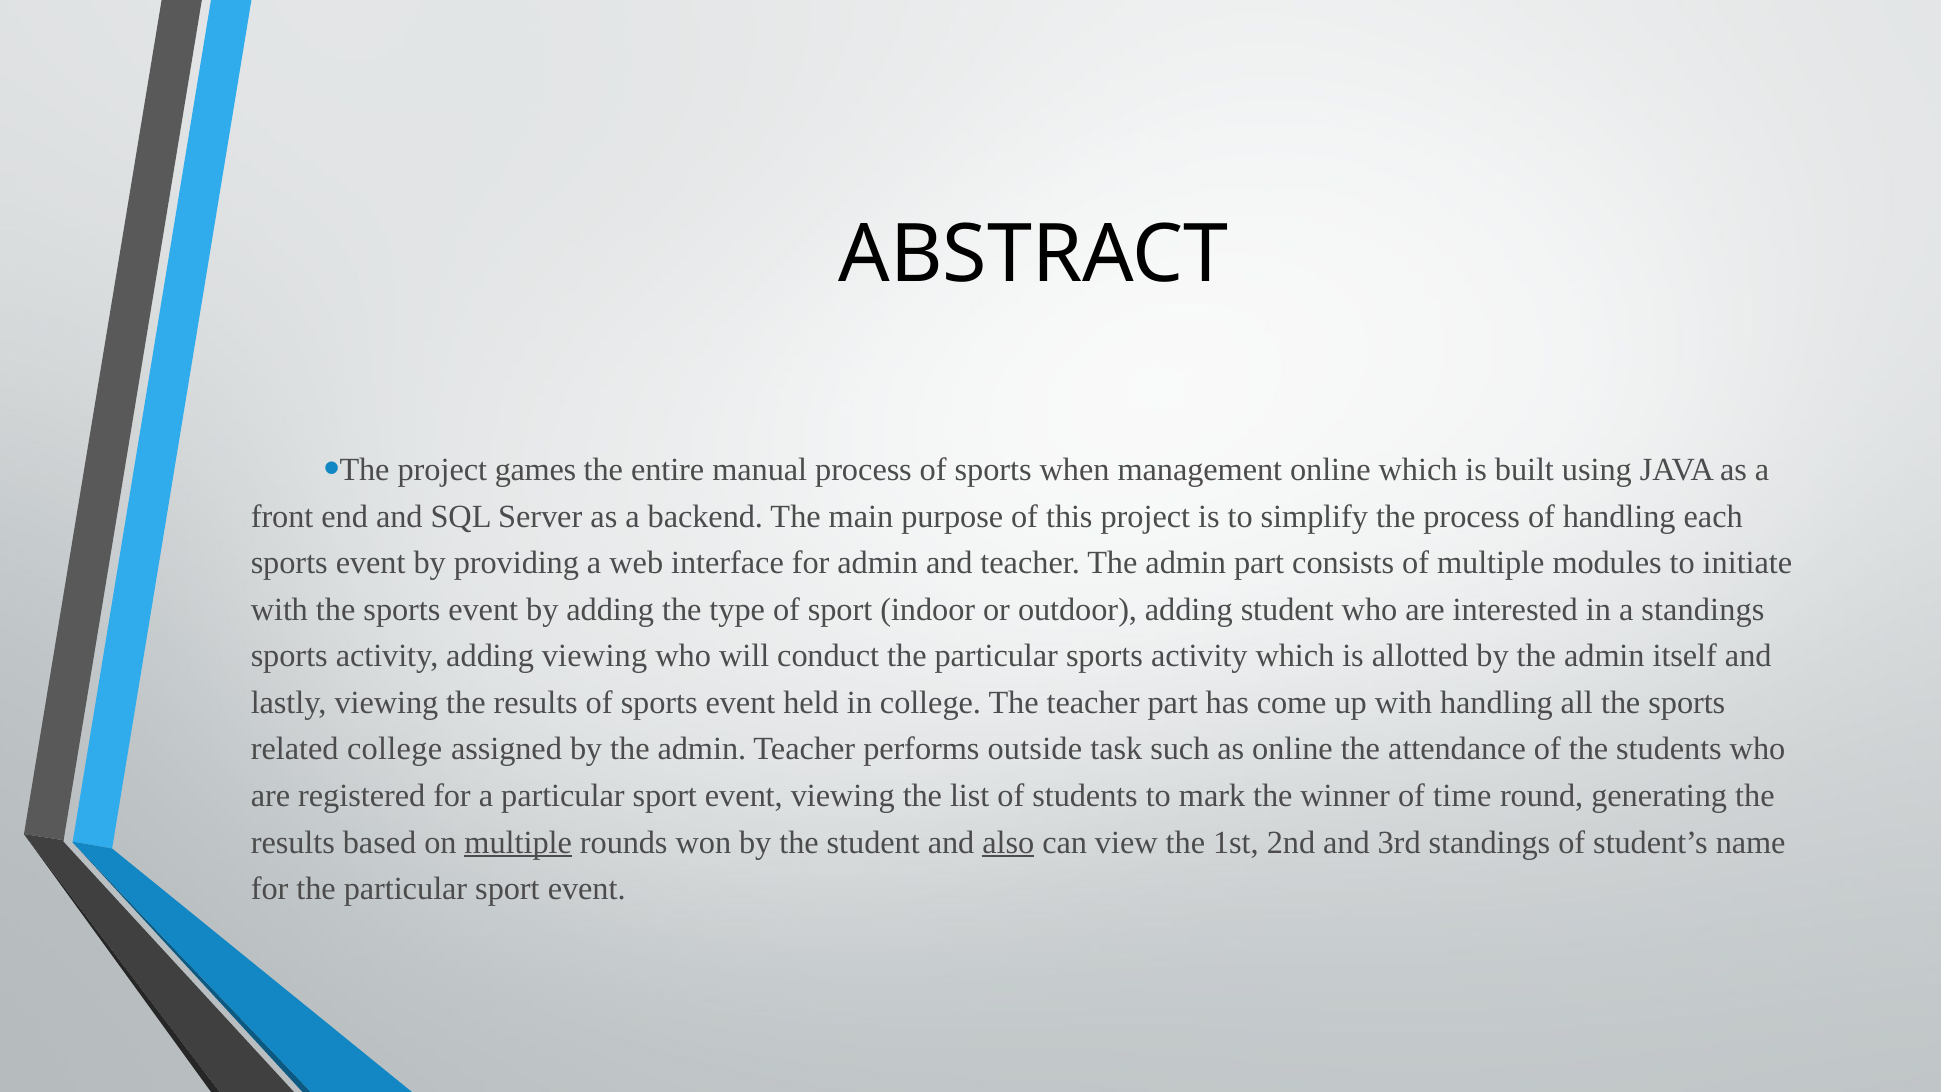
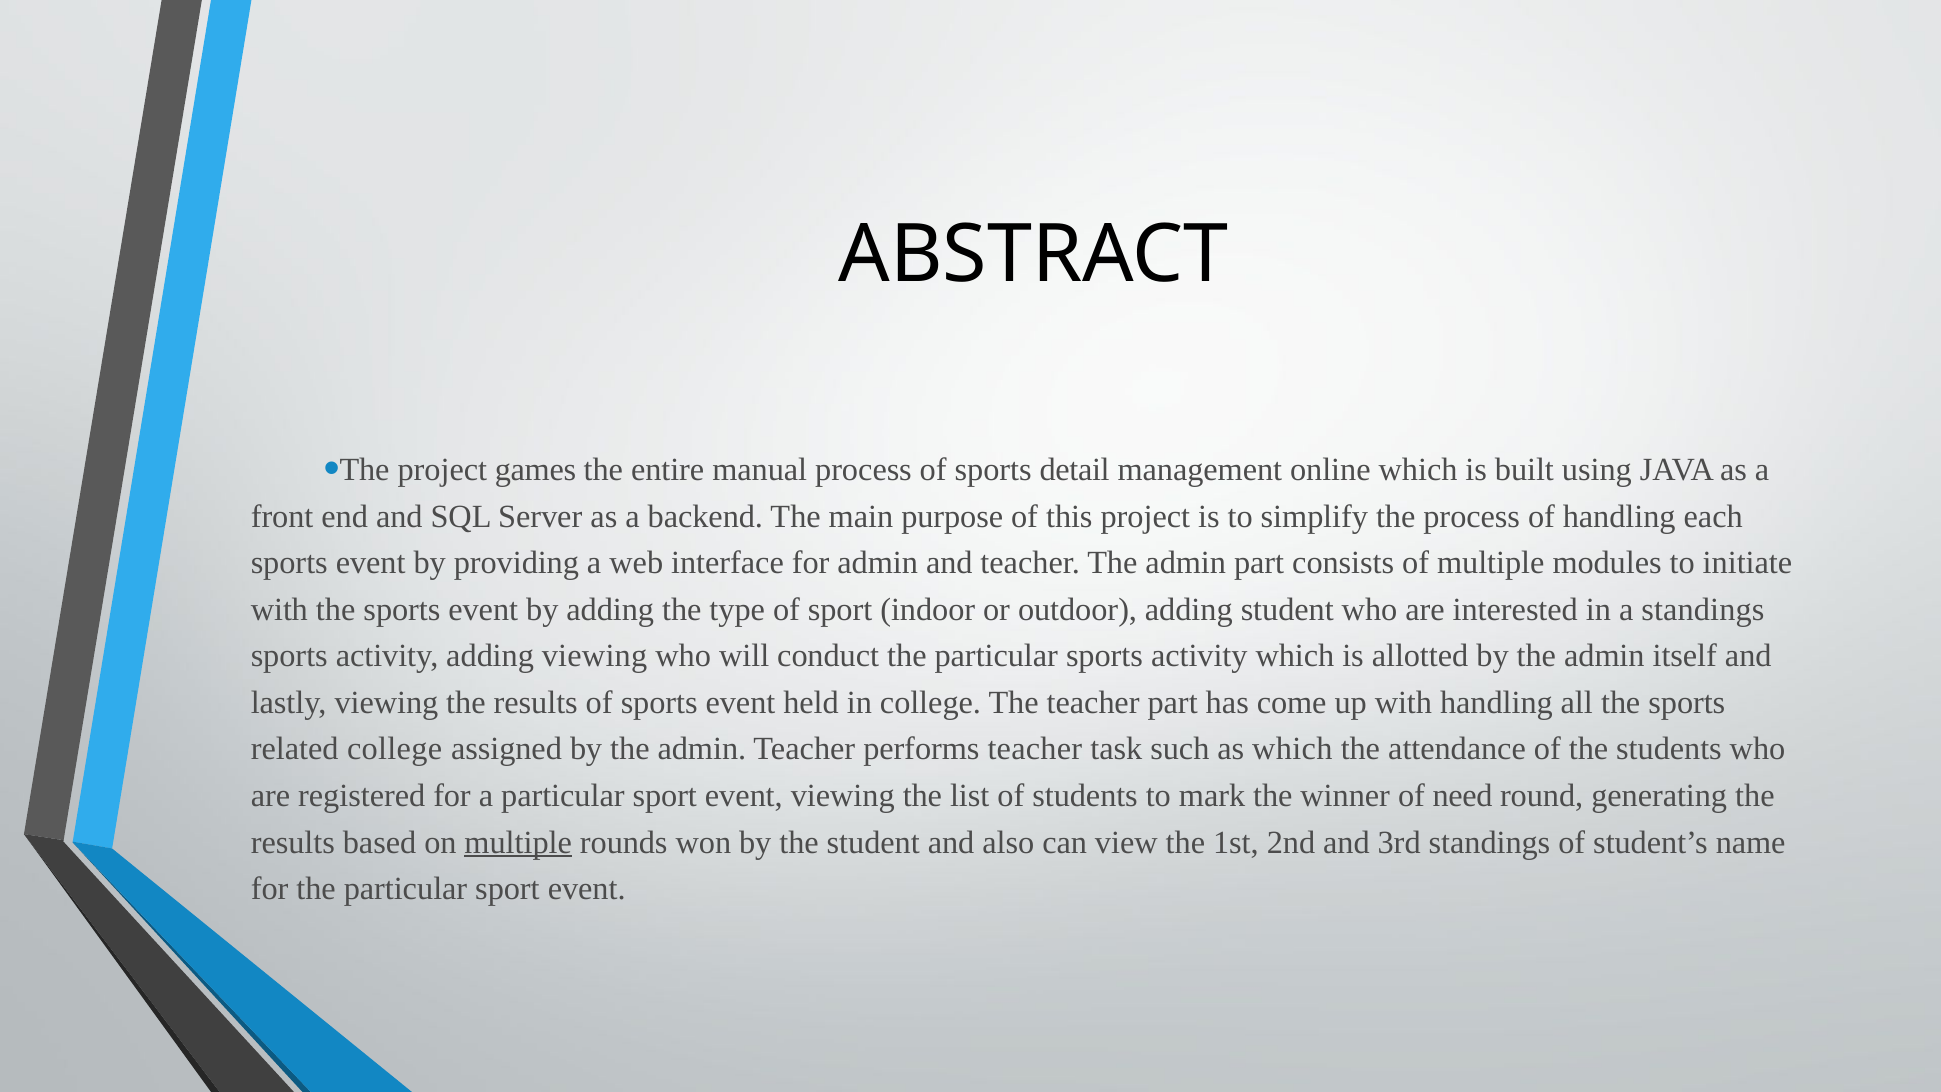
when: when -> detail (1075, 470)
performs outside: outside -> teacher (1035, 749)
as online: online -> which (1292, 749)
time: time -> need (1463, 796)
also underline: present -> none (1008, 842)
